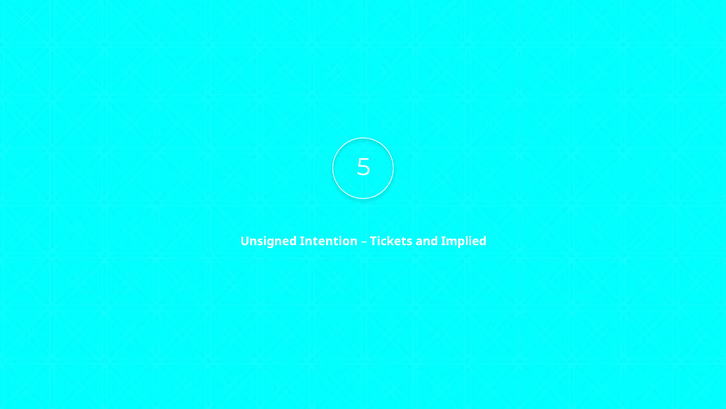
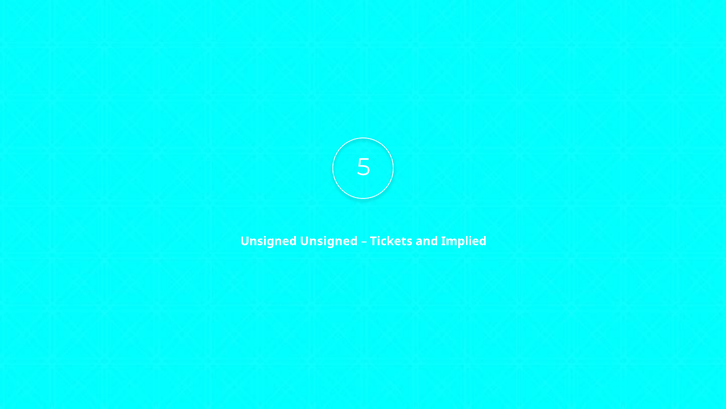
Unsigned Intention: Intention -> Unsigned (329, 241)
